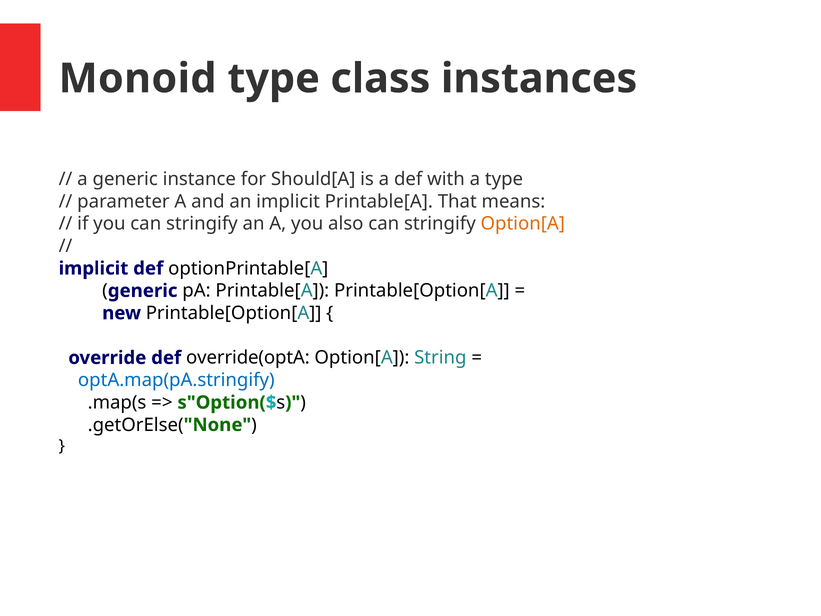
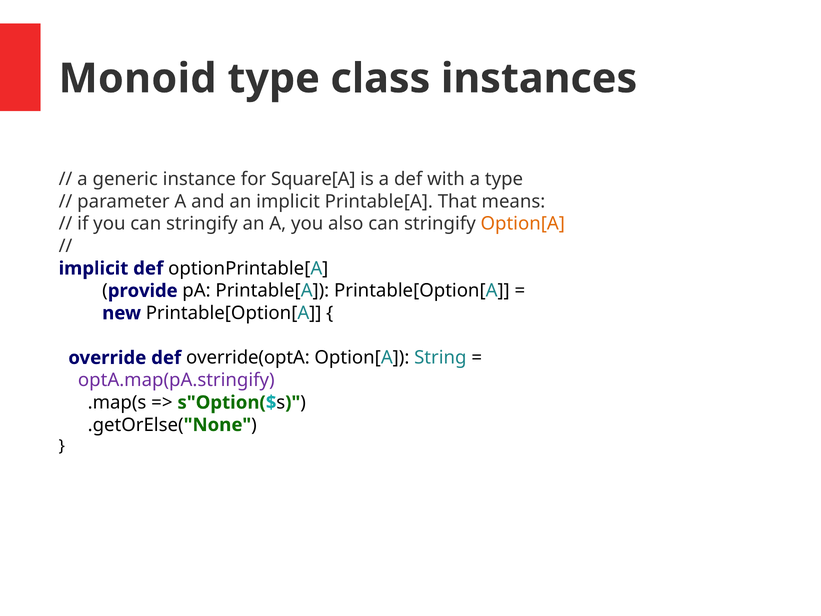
Should[A: Should[A -> Square[A (313, 179)
generic: generic -> provide (143, 291)
optA.map(pA.stringify colour: blue -> purple (176, 380)
